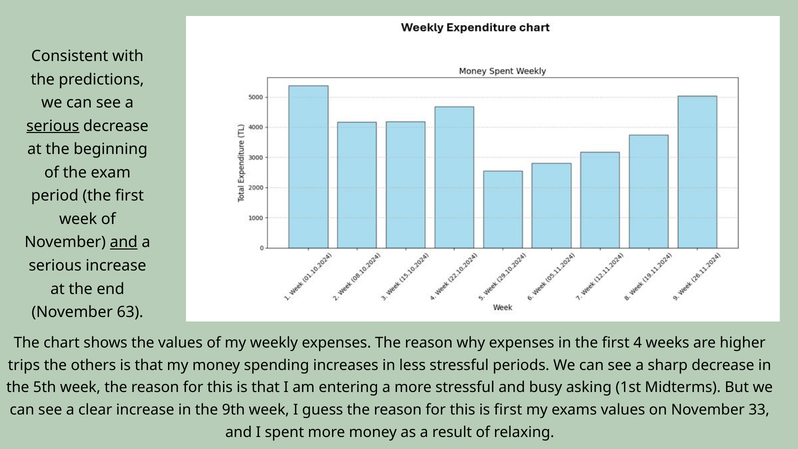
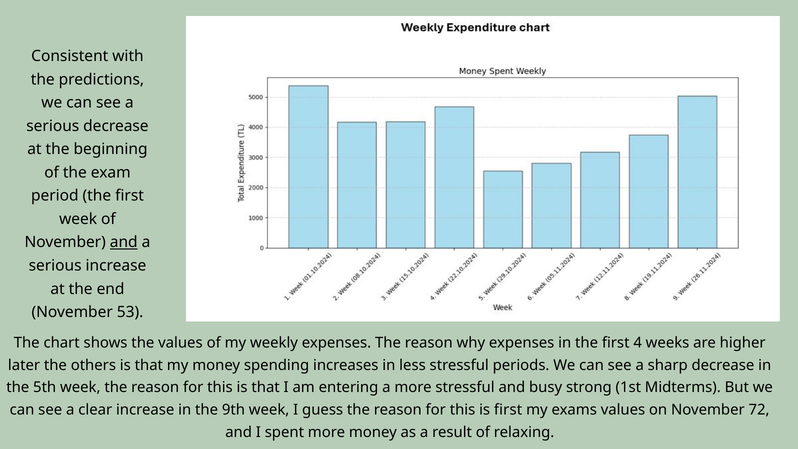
serious underline: present -> none (53, 126)
63: 63 -> 53 (130, 312)
trips: trips -> later (24, 365)
asking: asking -> strong (589, 387)
33: 33 -> 72 (759, 410)
